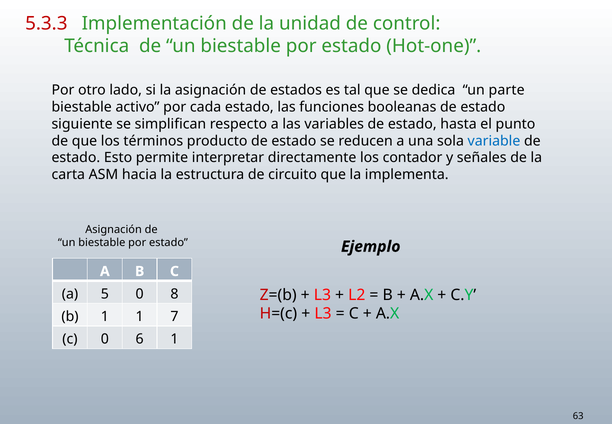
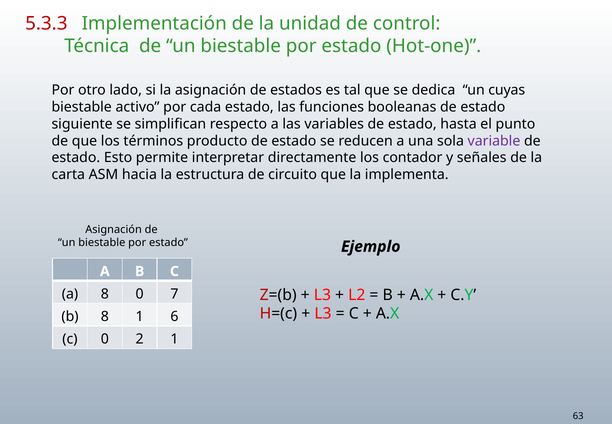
parte: parte -> cuyas (507, 90)
variable colour: blue -> purple (494, 141)
a 5: 5 -> 8 (105, 294)
8: 8 -> 7 (174, 294)
b 1: 1 -> 8 (105, 316)
7: 7 -> 6 (174, 316)
6: 6 -> 2 (140, 339)
